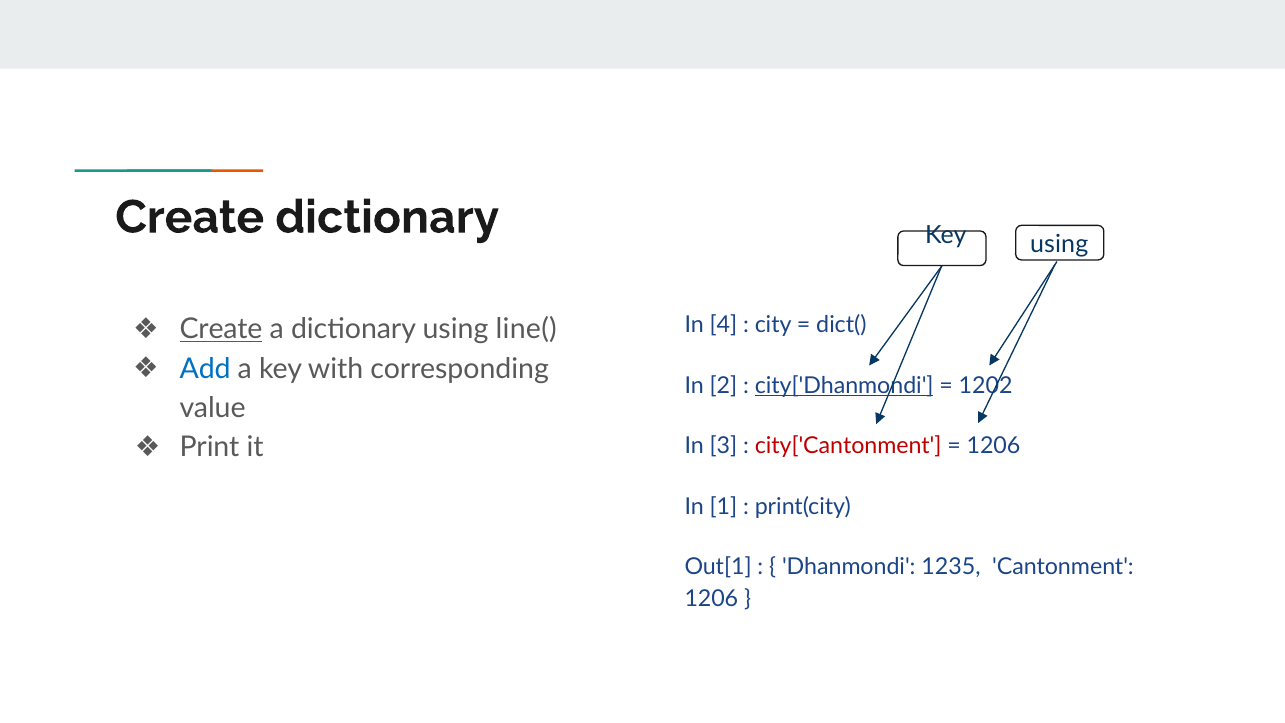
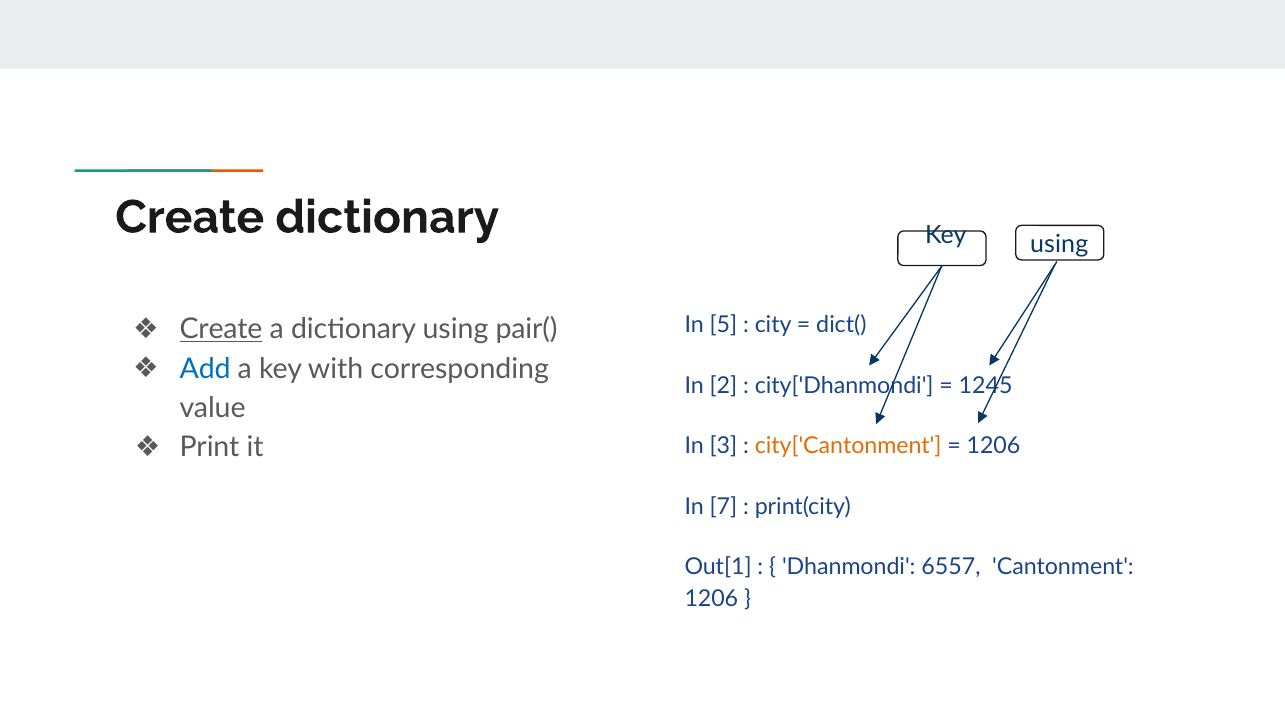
4: 4 -> 5 (723, 325)
line(: line( -> pair( (526, 329)
city['Dhanmondi underline: present -> none (844, 385)
1202: 1202 -> 1245 (986, 385)
city['Cantonment colour: red -> orange (848, 446)
1: 1 -> 7 (723, 506)
1235: 1235 -> 6557 (951, 567)
